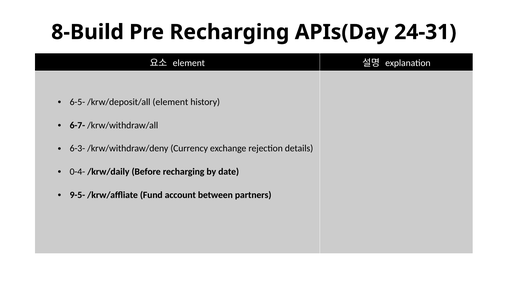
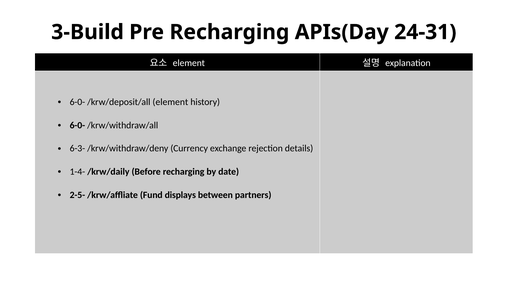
8-Build: 8-Build -> 3-Build (88, 32)
6-5-: 6-5- -> 6-0- (77, 102)
6-7-: 6-7- -> 6-0- (77, 125)
0-4-: 0-4- -> 1-4- (77, 172)
9-5-: 9-5- -> 2-5- (77, 195)
account: account -> displays (180, 195)
